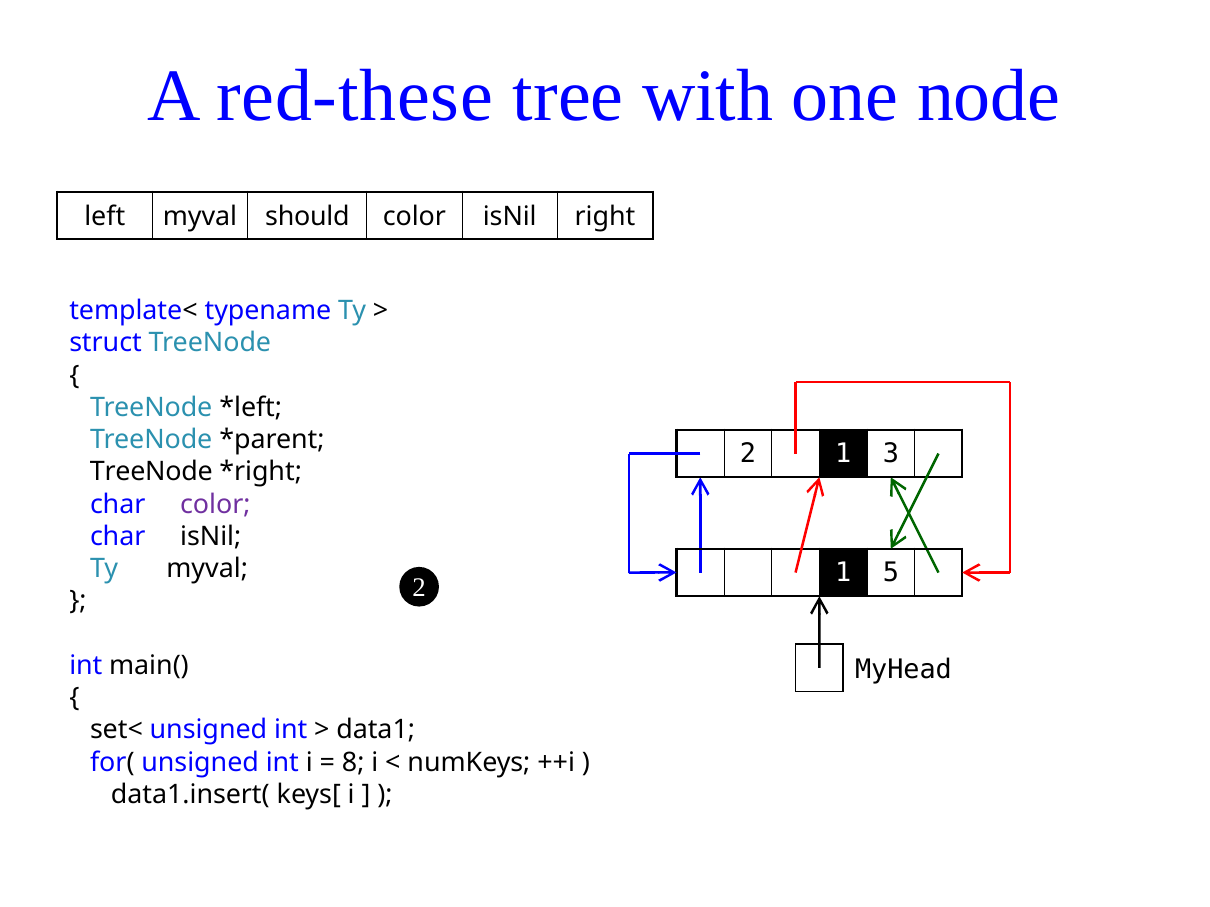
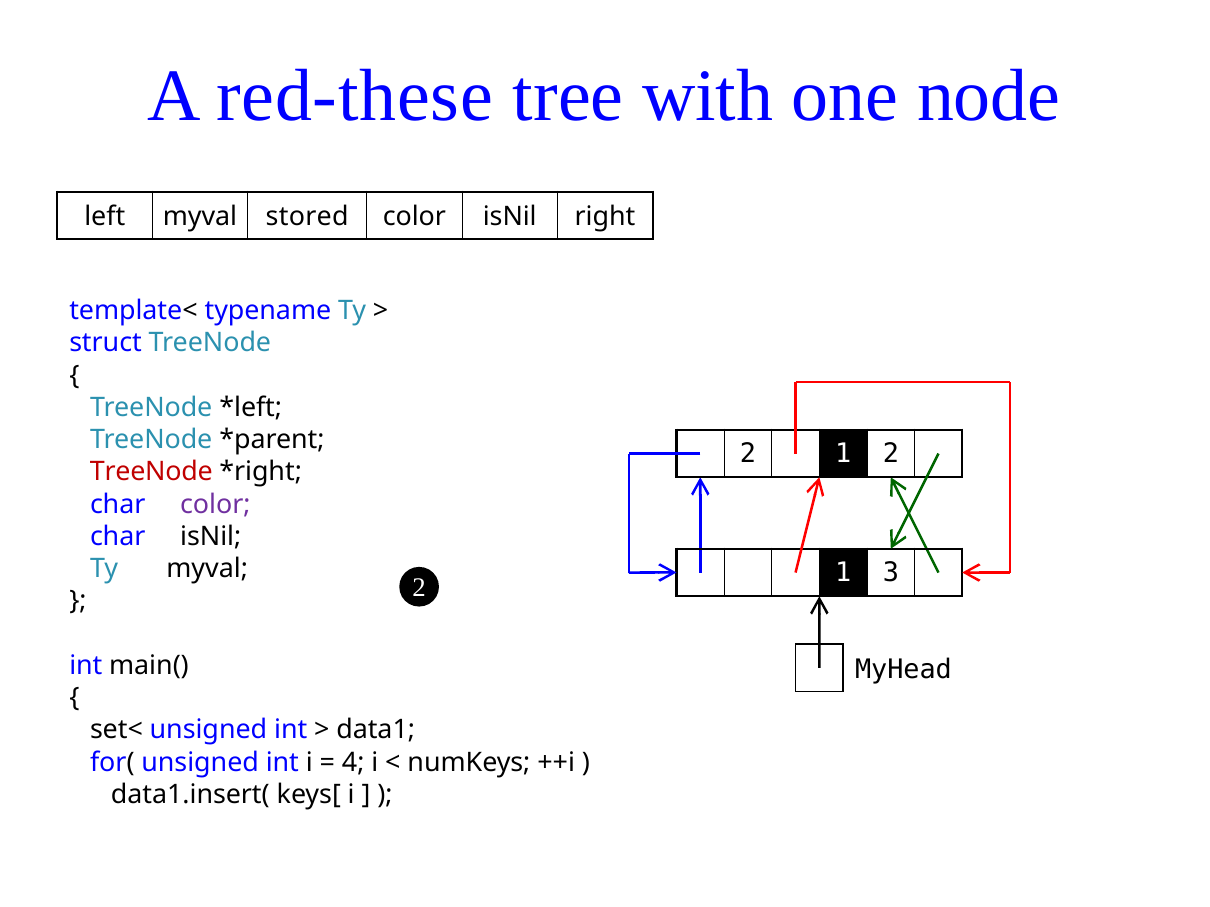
should: should -> stored (307, 217)
1 3: 3 -> 2 (891, 454)
TreeNode colour: black -> red (151, 472)
5: 5 -> 3 (891, 573)
8: 8 -> 4 (353, 763)
